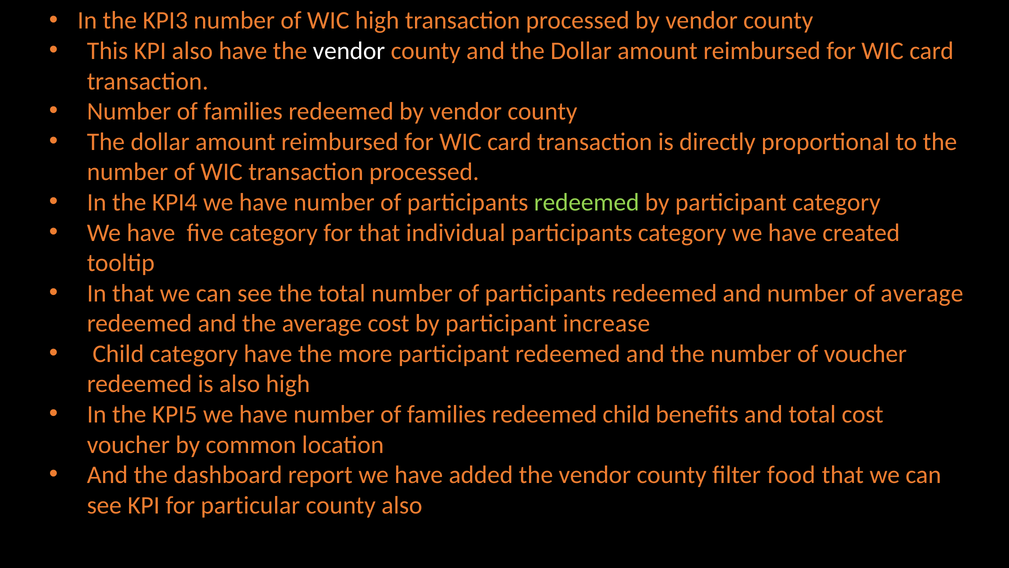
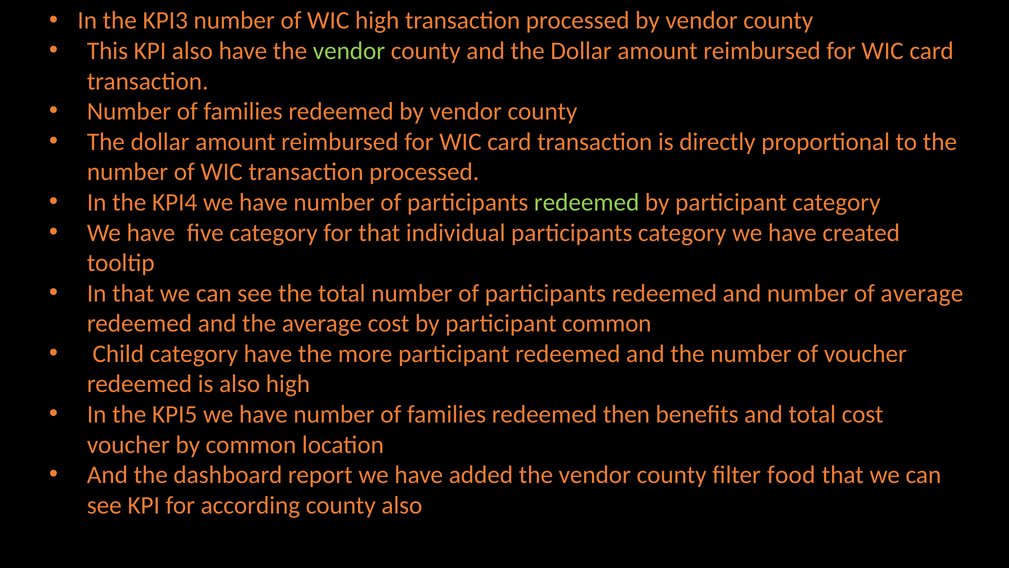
vendor colour: white -> light green (349, 51)
participant increase: increase -> common (607, 323)
redeemed child: child -> then (626, 414)
particular: particular -> according (250, 505)
